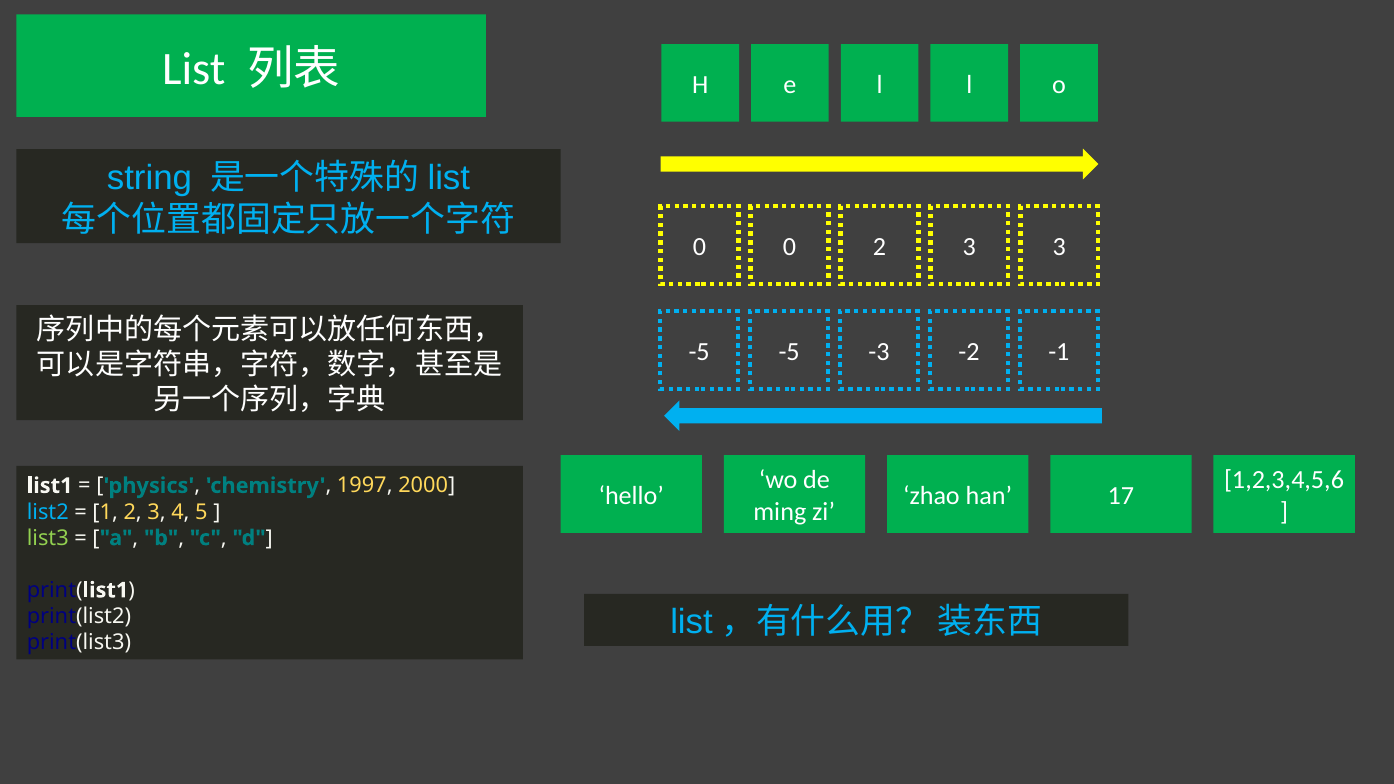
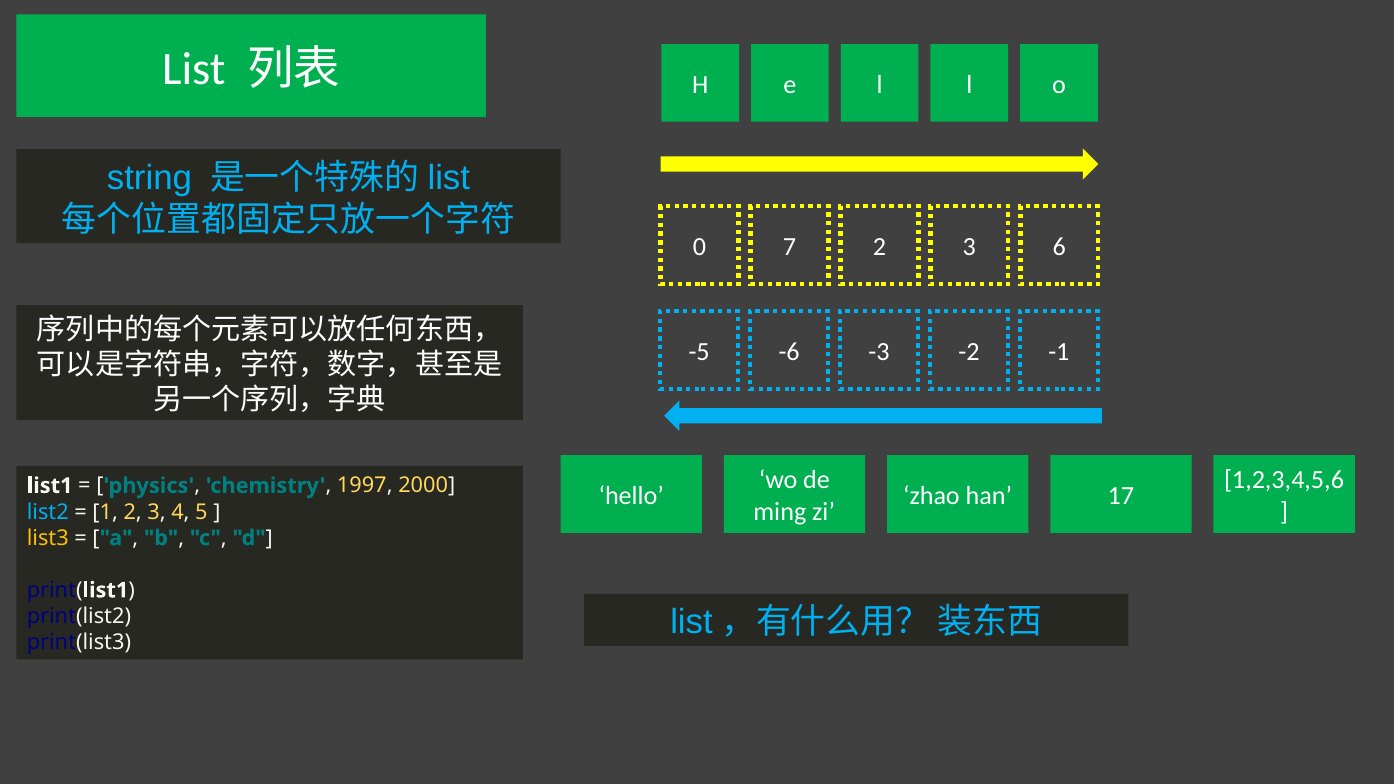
0 0: 0 -> 7 (789, 247)
3 3: 3 -> 6 (1059, 247)
-5 -5: -5 -> -6 (789, 352)
list3 colour: light green -> yellow (48, 538)
